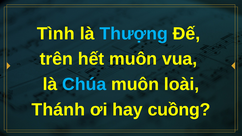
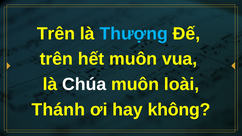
Tình: Tình -> Trên (56, 34)
Chúa colour: light blue -> white (84, 84)
cuồng: cuồng -> không (179, 110)
